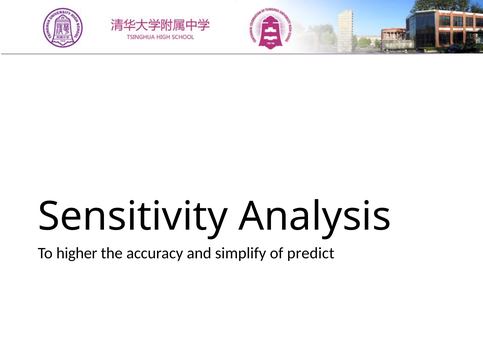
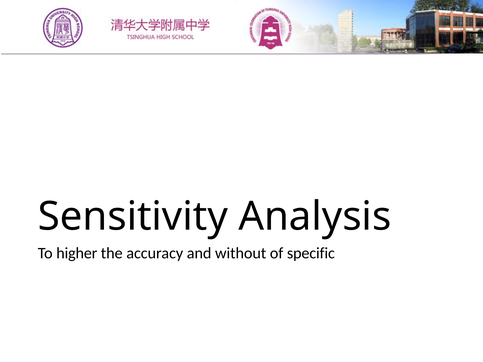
simplify: simplify -> without (241, 253)
predict: predict -> specific (311, 253)
